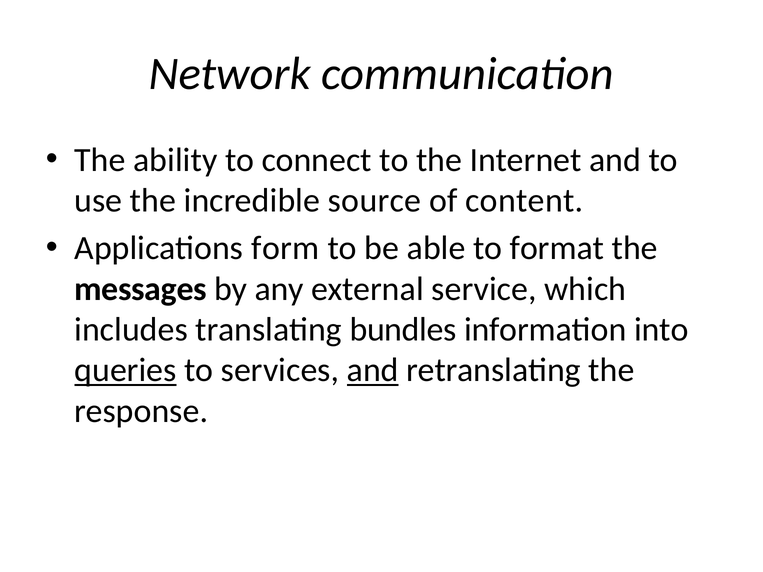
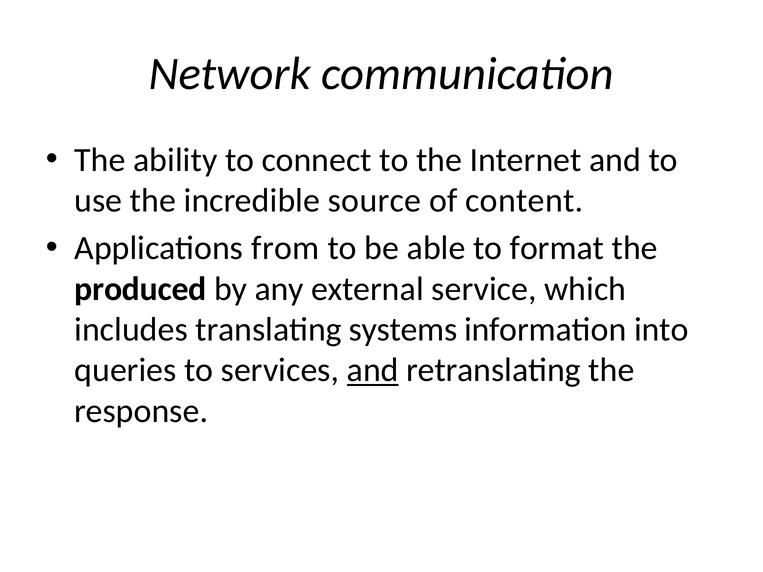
form: form -> from (285, 248)
messages: messages -> produced (140, 289)
bundles: bundles -> systems (403, 330)
queries underline: present -> none (125, 370)
